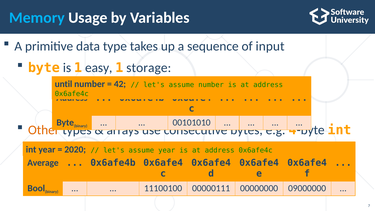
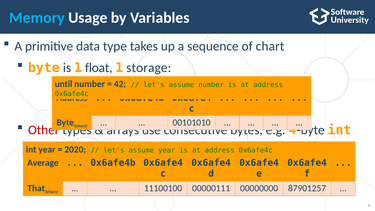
input: input -> chart (270, 46)
easy: easy -> float (99, 68)
Other colour: orange -> red (44, 130)
Bool: Bool -> That (36, 188)
09000000: 09000000 -> 87901257 (307, 188)
